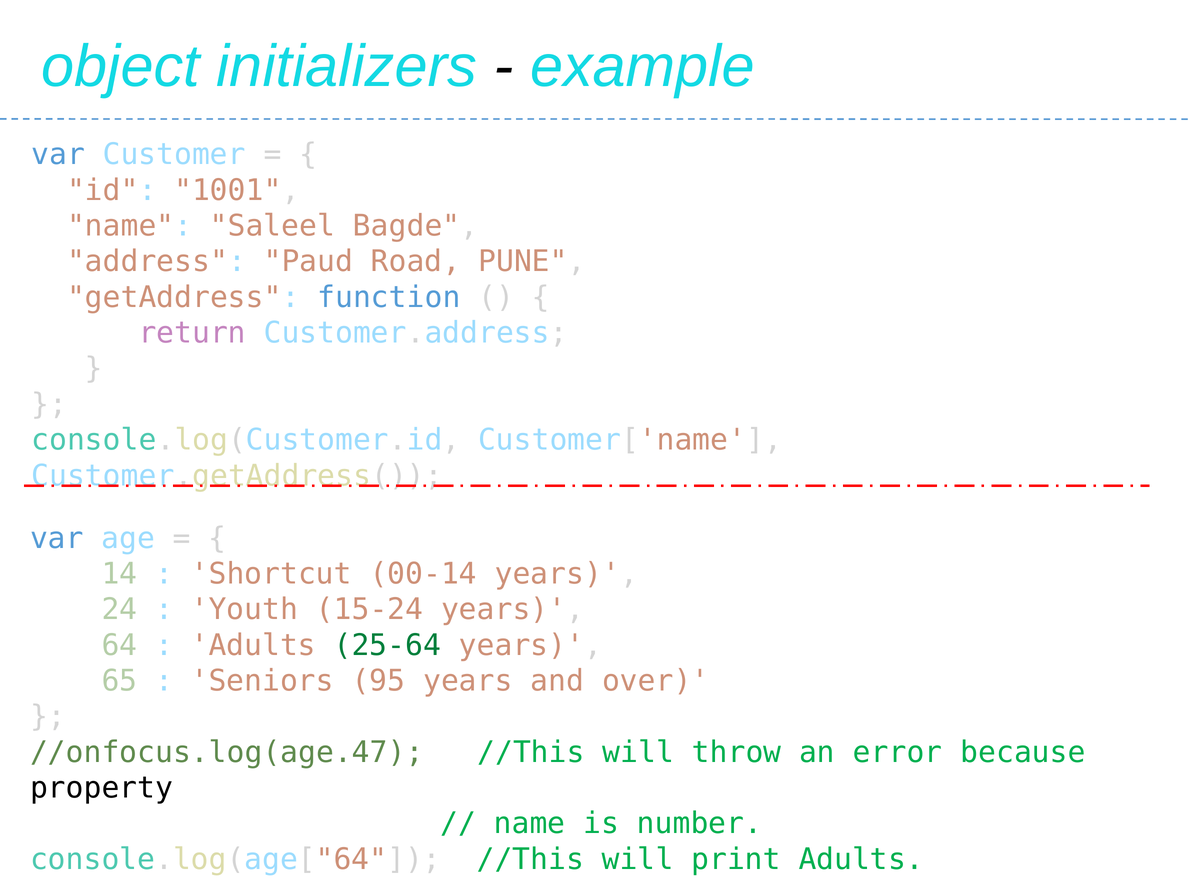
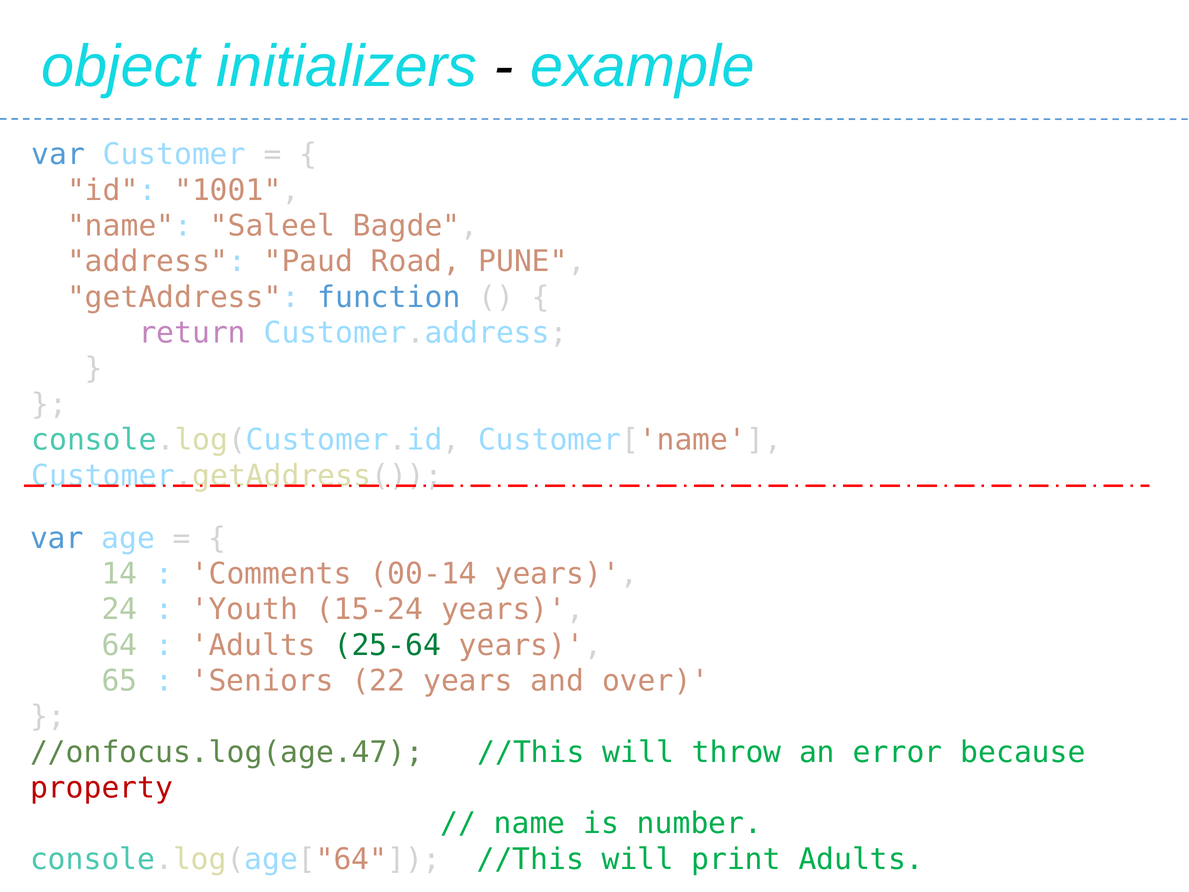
Shortcut: Shortcut -> Comments (271, 574)
95: 95 -> 22 (378, 681)
property colour: black -> red (102, 788)
